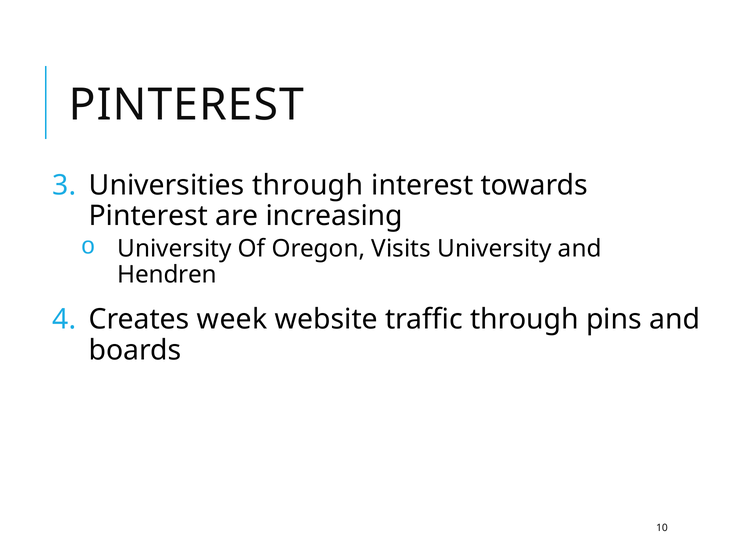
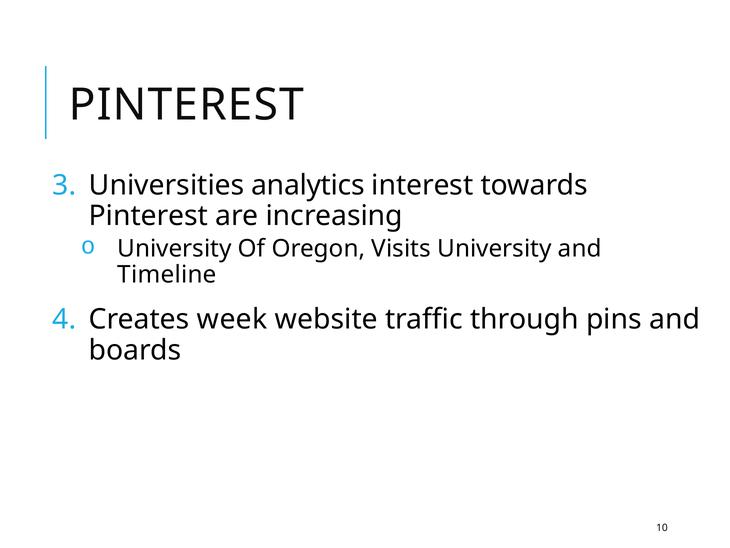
Universities through: through -> analytics (308, 185)
Hendren: Hendren -> Timeline (167, 275)
